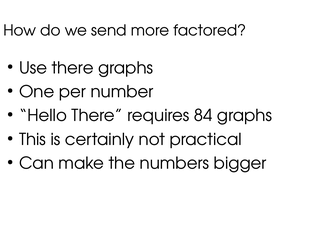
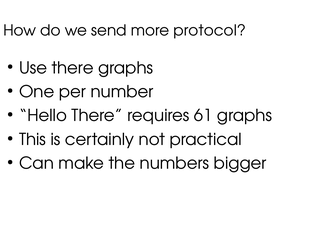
factored: factored -> protocol (210, 31)
84: 84 -> 61 (203, 116)
